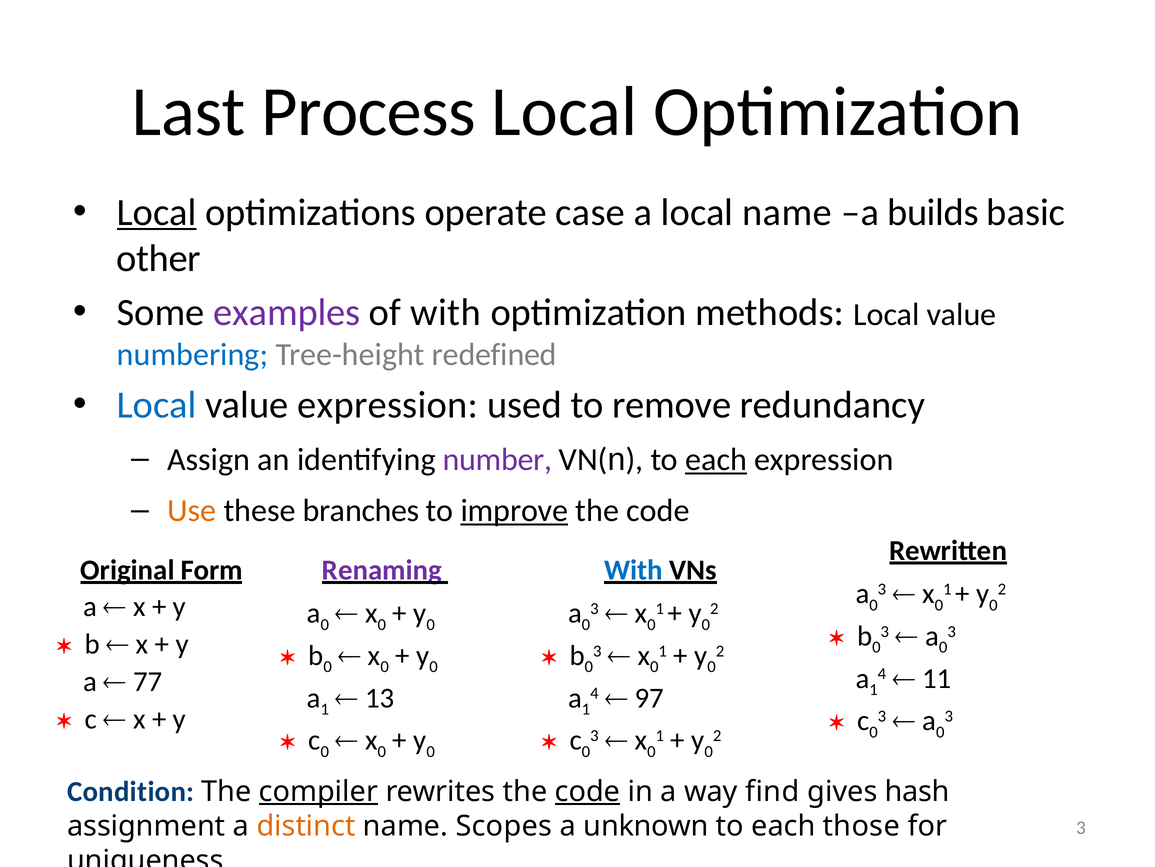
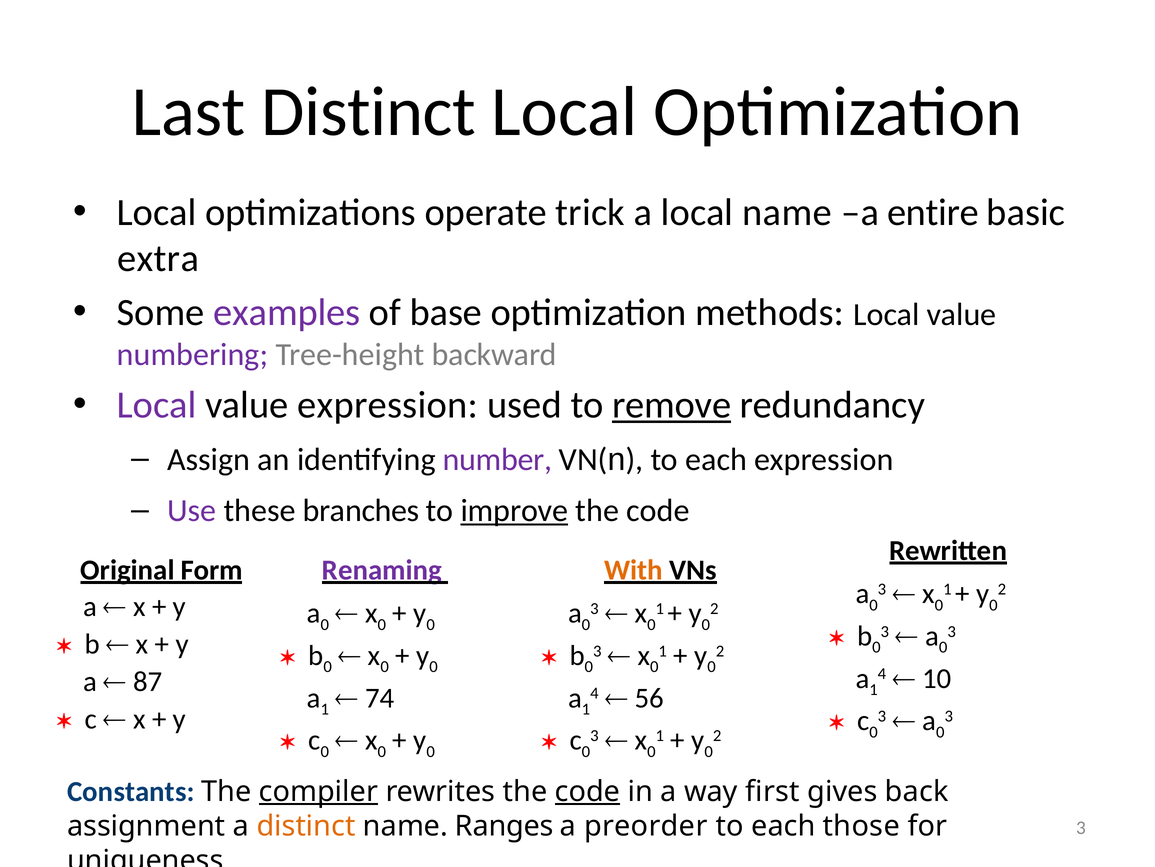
Last Process: Process -> Distinct (369, 112)
Local underline: present -> none (157, 212)
case: case -> trick (590, 212)
builds: builds -> entire (933, 212)
other: other -> extra (158, 258)
of with: with -> base (446, 312)
numbering colour: blue -> purple (192, 354)
redefined: redefined -> backward (494, 354)
Local colour: blue -> purple (157, 405)
remove underline: none -> present (672, 405)
each underline: present -> none (716, 459)
Use colour: orange -> purple (192, 510)
With colour: blue -> orange (633, 570)
11: 11 -> 10 (937, 678)
77: 77 -> 87 (148, 681)
13: 13 -> 74 (380, 697)
97: 97 -> 56 (649, 697)
Condition: Condition -> Constants (131, 791)
find: find -> first (772, 791)
hash: hash -> back (917, 791)
Scopes: Scopes -> Ranges (504, 825)
unknown: unknown -> preorder (646, 825)
